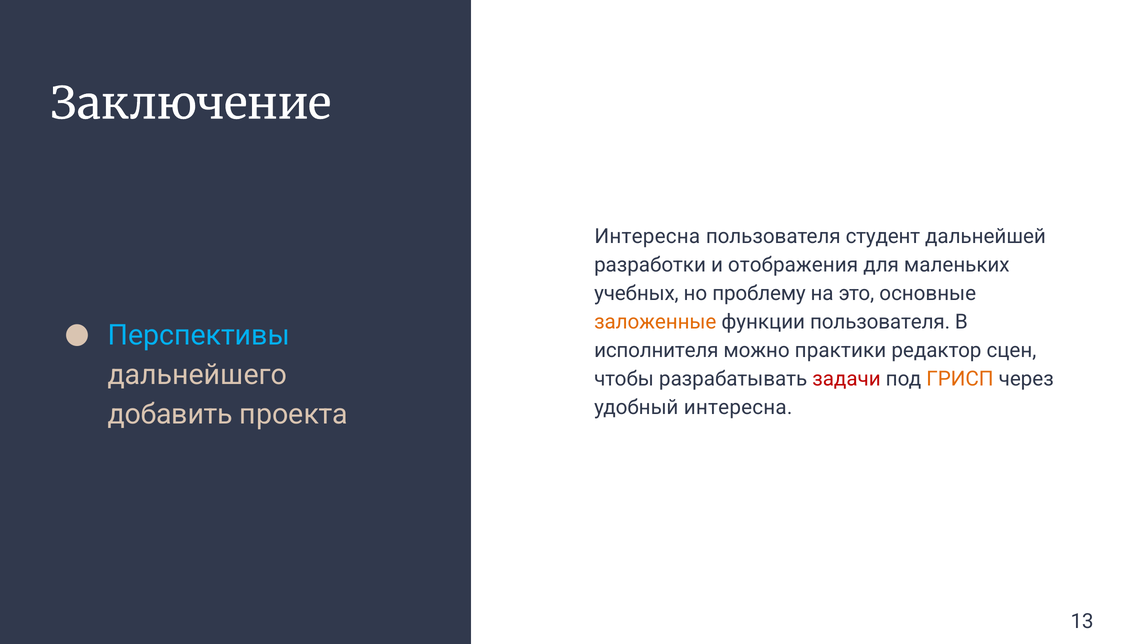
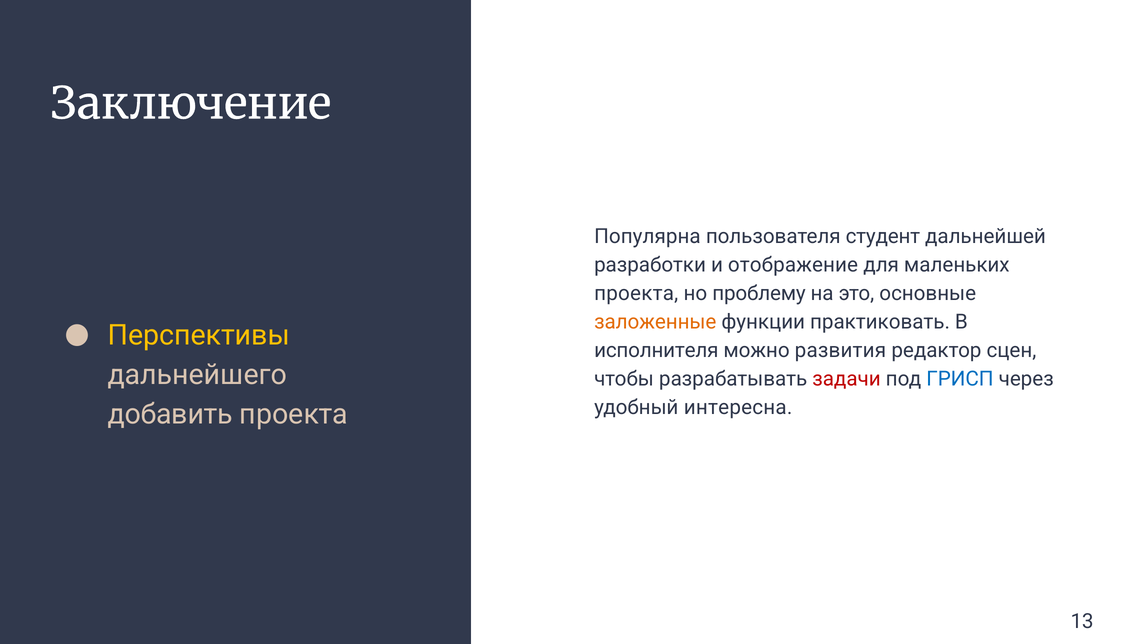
Интересна: Интересна -> Популярна (647, 236)
отображения: отображения -> отображение (793, 265)
учебных: учебных -> проекта (636, 293)
функции пользователя: пользователя -> практиковать (880, 322)
Перспективы colour: light blue -> yellow (199, 335)
практики: практики -> развития (840, 350)
ГРИСП colour: orange -> blue (960, 379)
